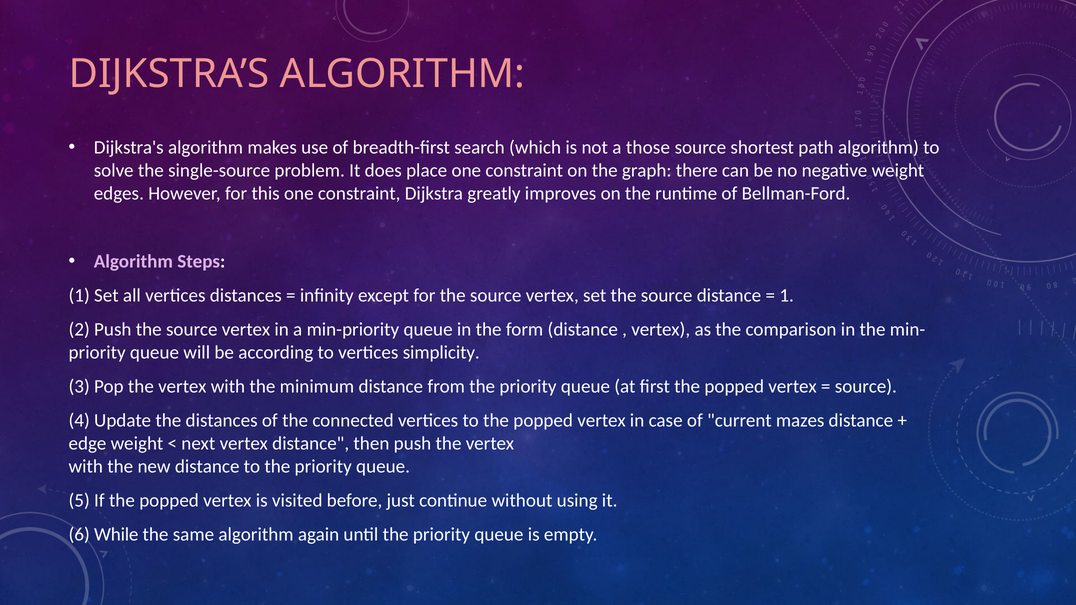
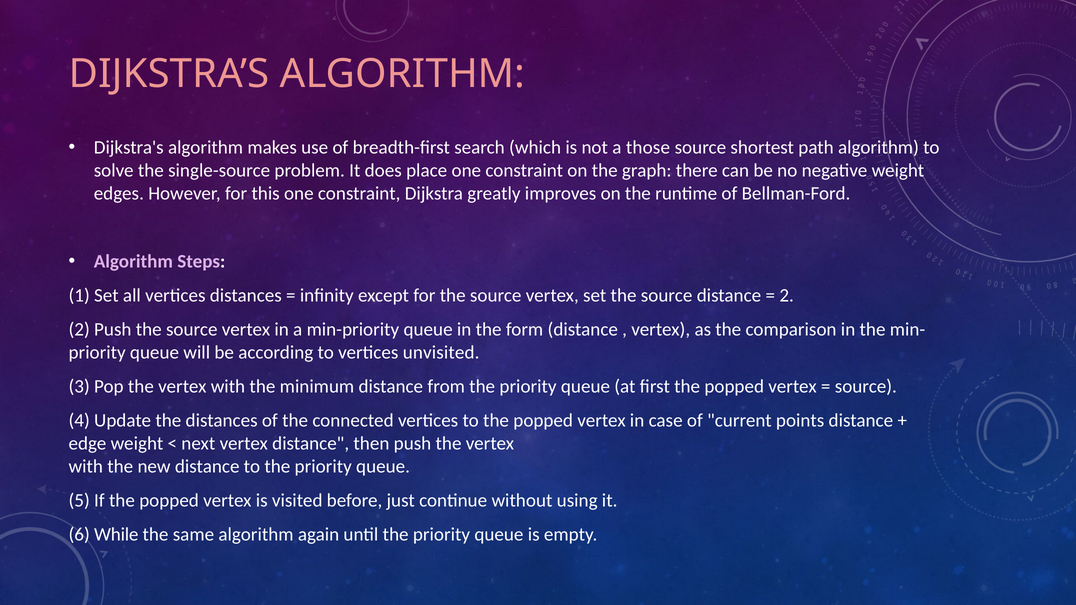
1: 1 -> 2 (787, 296)
simplicity: simplicity -> unvisited (441, 353)
mazes: mazes -> points (800, 421)
